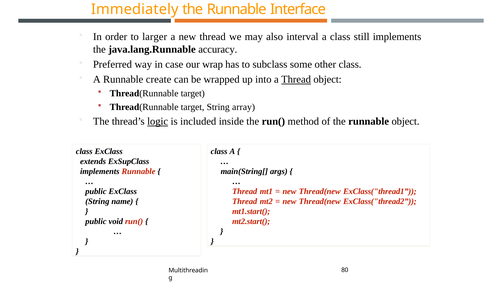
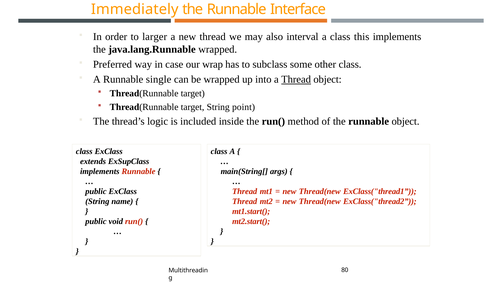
still: still -> this (362, 37)
java.lang.Runnable accuracy: accuracy -> wrapped (218, 49)
create: create -> single (159, 79)
array: array -> point (244, 107)
logic underline: present -> none (158, 122)
